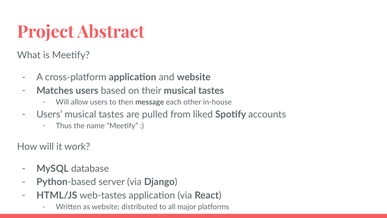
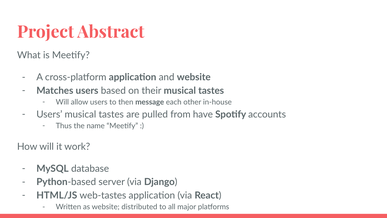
liked: liked -> have (203, 114)
